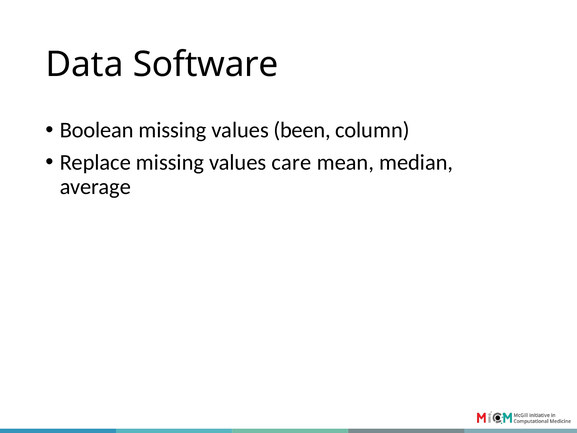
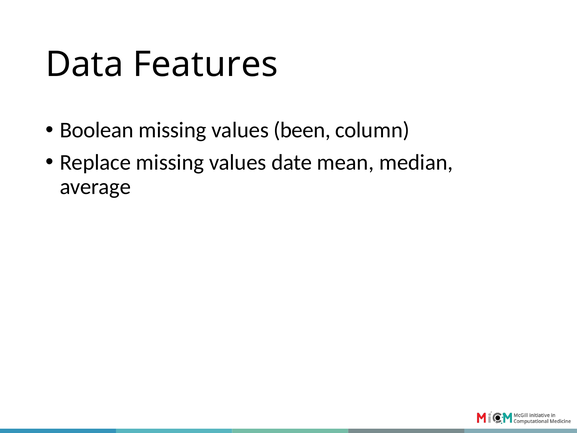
Software: Software -> Features (205, 65)
care: care -> date (292, 162)
